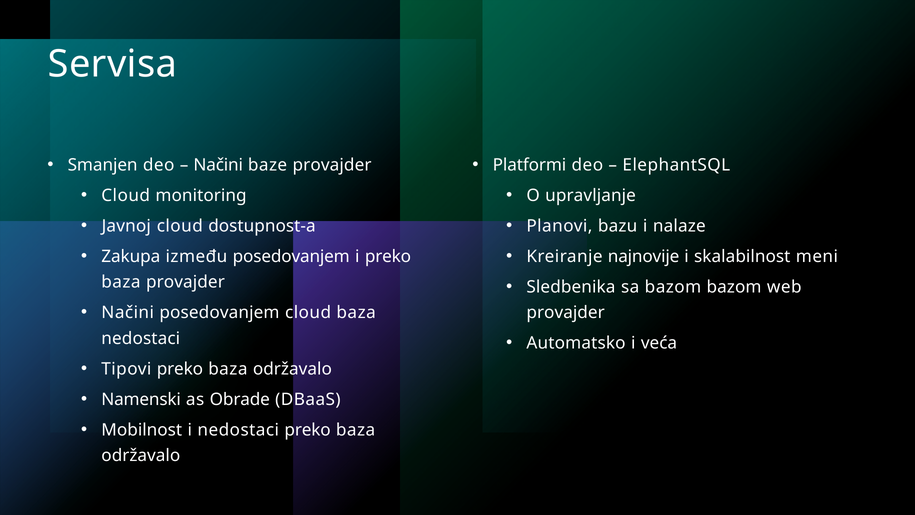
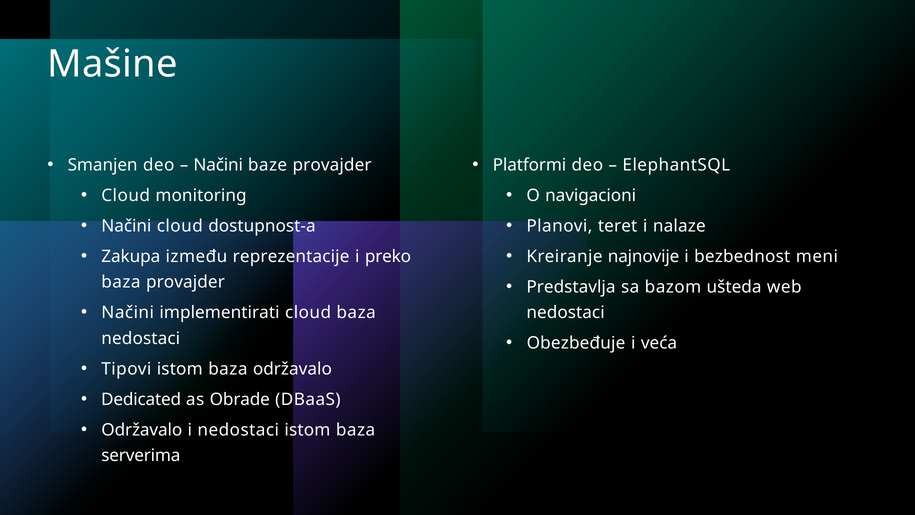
Servisa: Servisa -> Mašine (113, 64)
upravljanje: upravljanje -> navigacioni (591, 195)
Javnoj: Javnoj -> Načini (126, 226)
bazu: bazu -> teret (618, 226)
između posedovanjem: posedovanjem -> reprezentacije (291, 256)
skalabilnost: skalabilnost -> bezbednost (742, 256)
Sledbenika: Sledbenika -> Predstavlja (571, 287)
bazom bazom: bazom -> ušteda (734, 287)
Načini posedovanjem: posedovanjem -> implementirati (220, 312)
provajder: provajder -> nedostaci (566, 312)
Automatsko: Automatsko -> Obezbeđuje (576, 343)
Tipovi preko: preko -> istom (180, 369)
Namenski: Namenski -> Dedicated (141, 399)
Mobilnost: Mobilnost -> Održavalo (142, 430)
nedostaci preko: preko -> istom (307, 430)
održavalo: održavalo -> serverima (141, 455)
